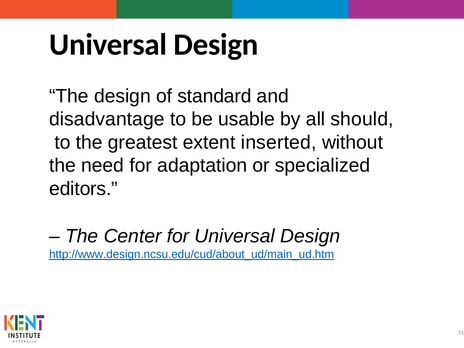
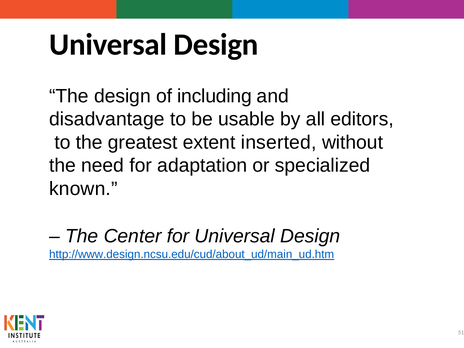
standard: standard -> including (215, 96)
should: should -> editors (362, 119)
editors: editors -> known (83, 189)
